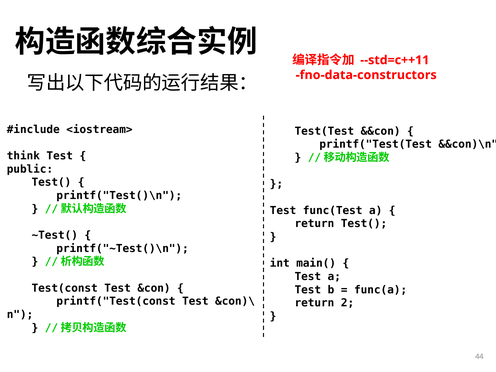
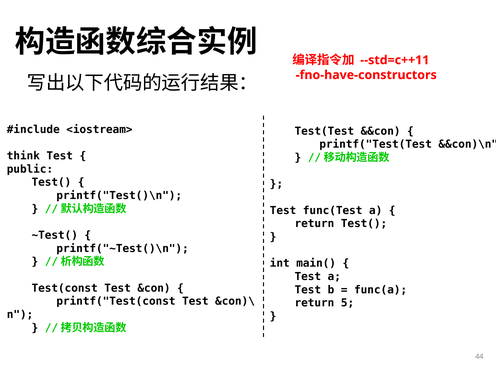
fno-data-constructors: fno-data-constructors -> fno-have-constructors (366, 75)
2: 2 -> 5 (348, 303)
